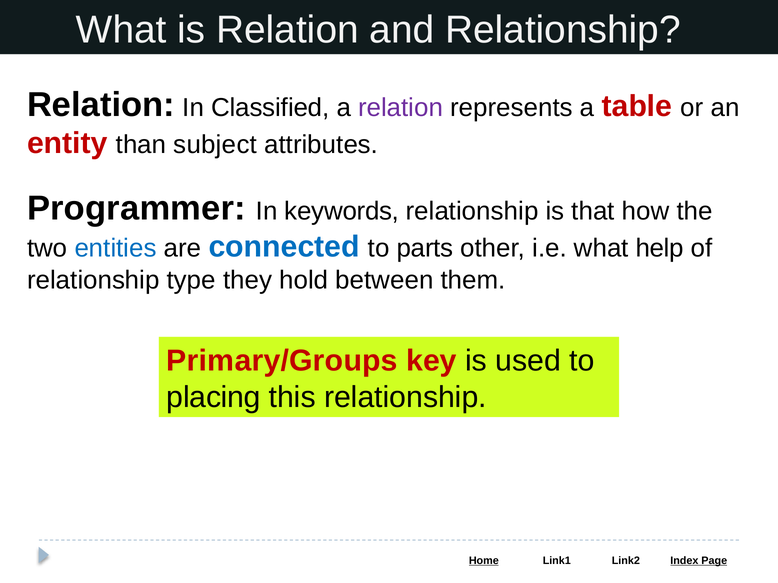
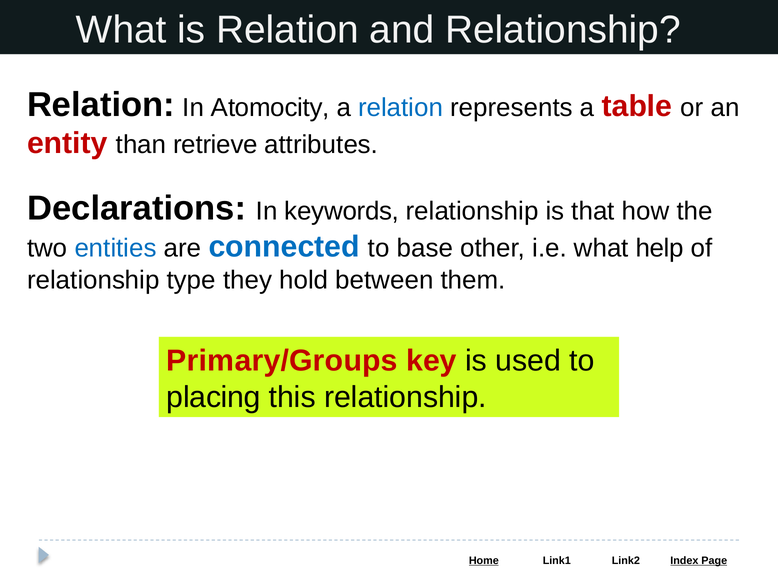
Classified: Classified -> Atomocity (270, 108)
relation colour: purple -> blue (401, 108)
subject: subject -> retrieve (215, 145)
Programmer: Programmer -> Declarations (137, 209)
parts: parts -> base (425, 249)
